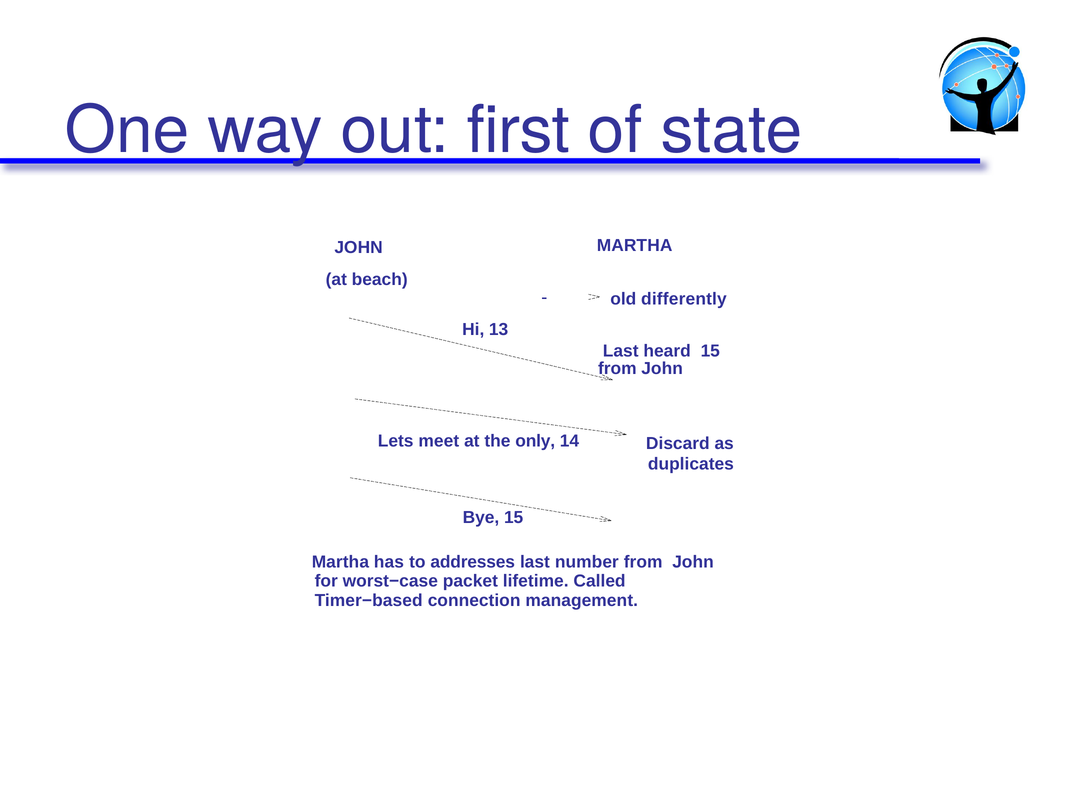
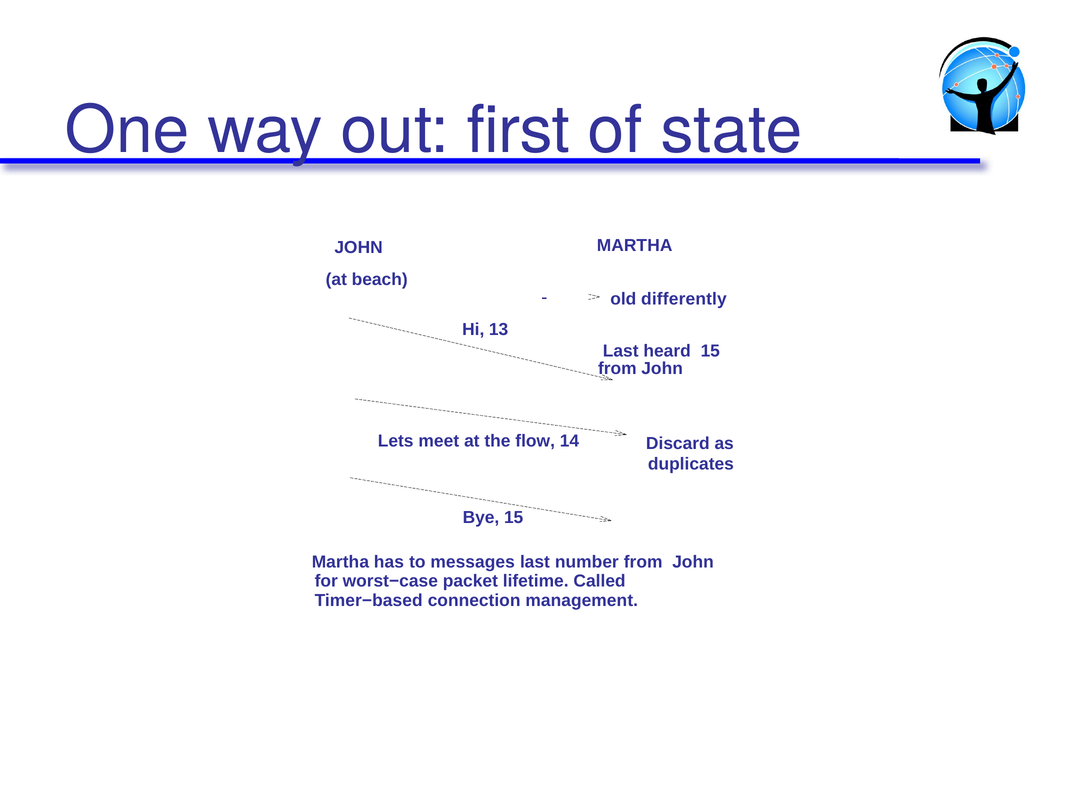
only: only -> flow (535, 441)
addresses: addresses -> messages (473, 562)
